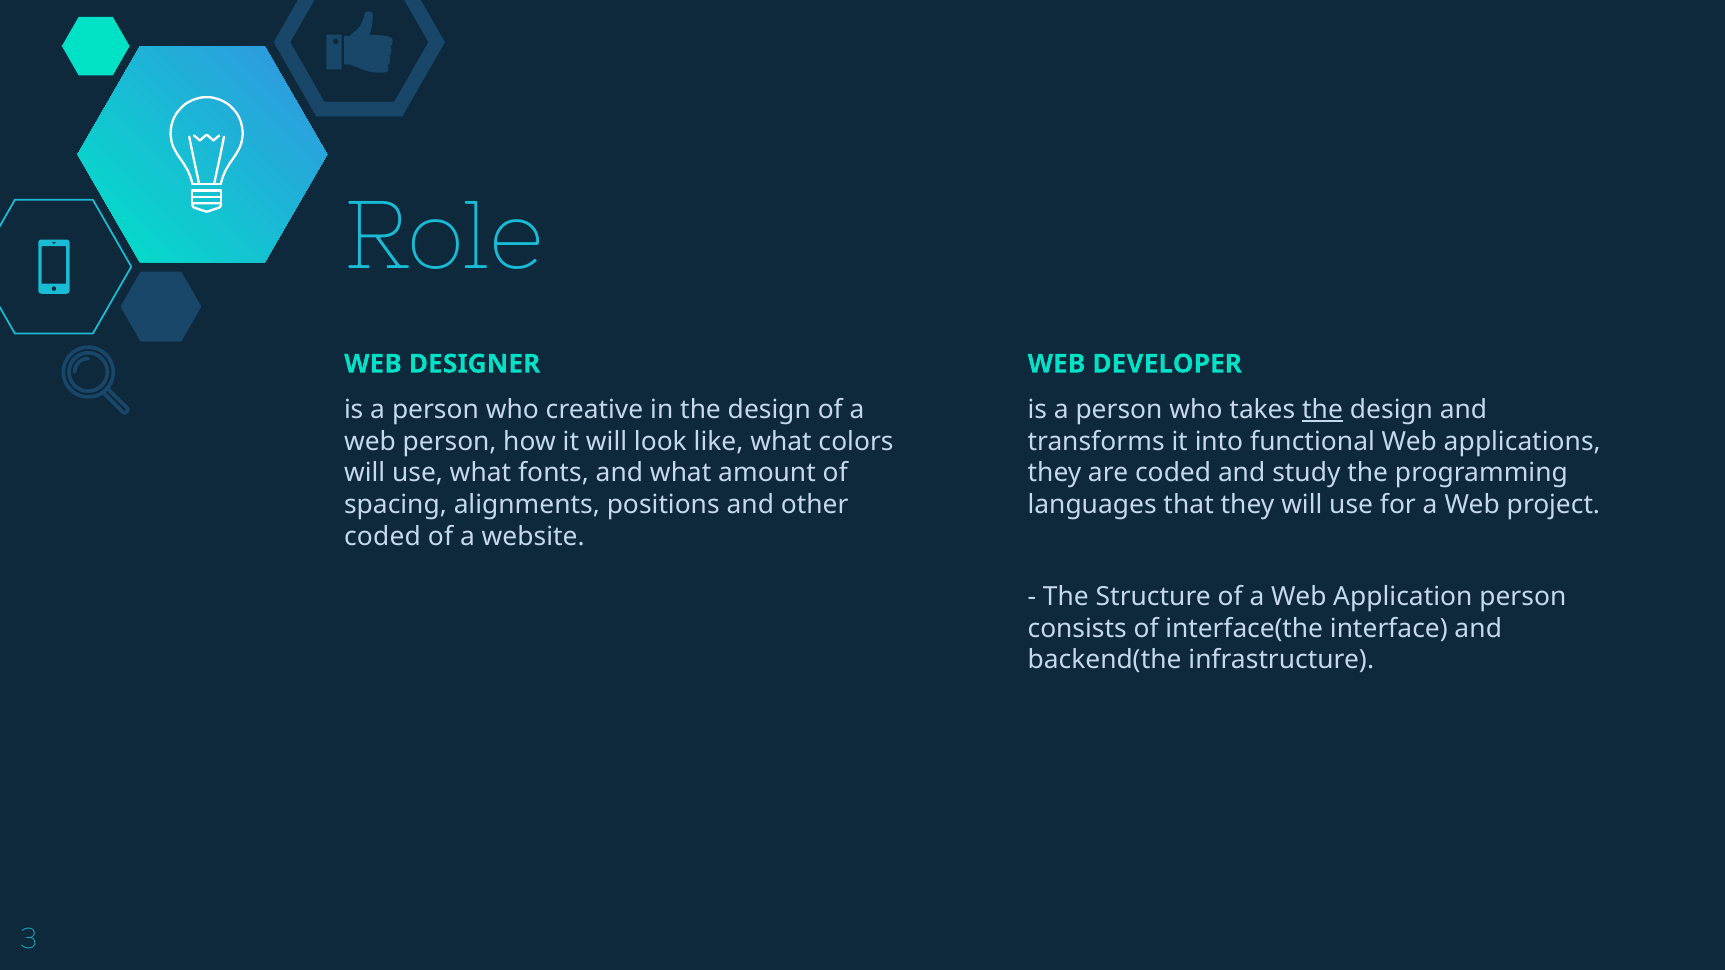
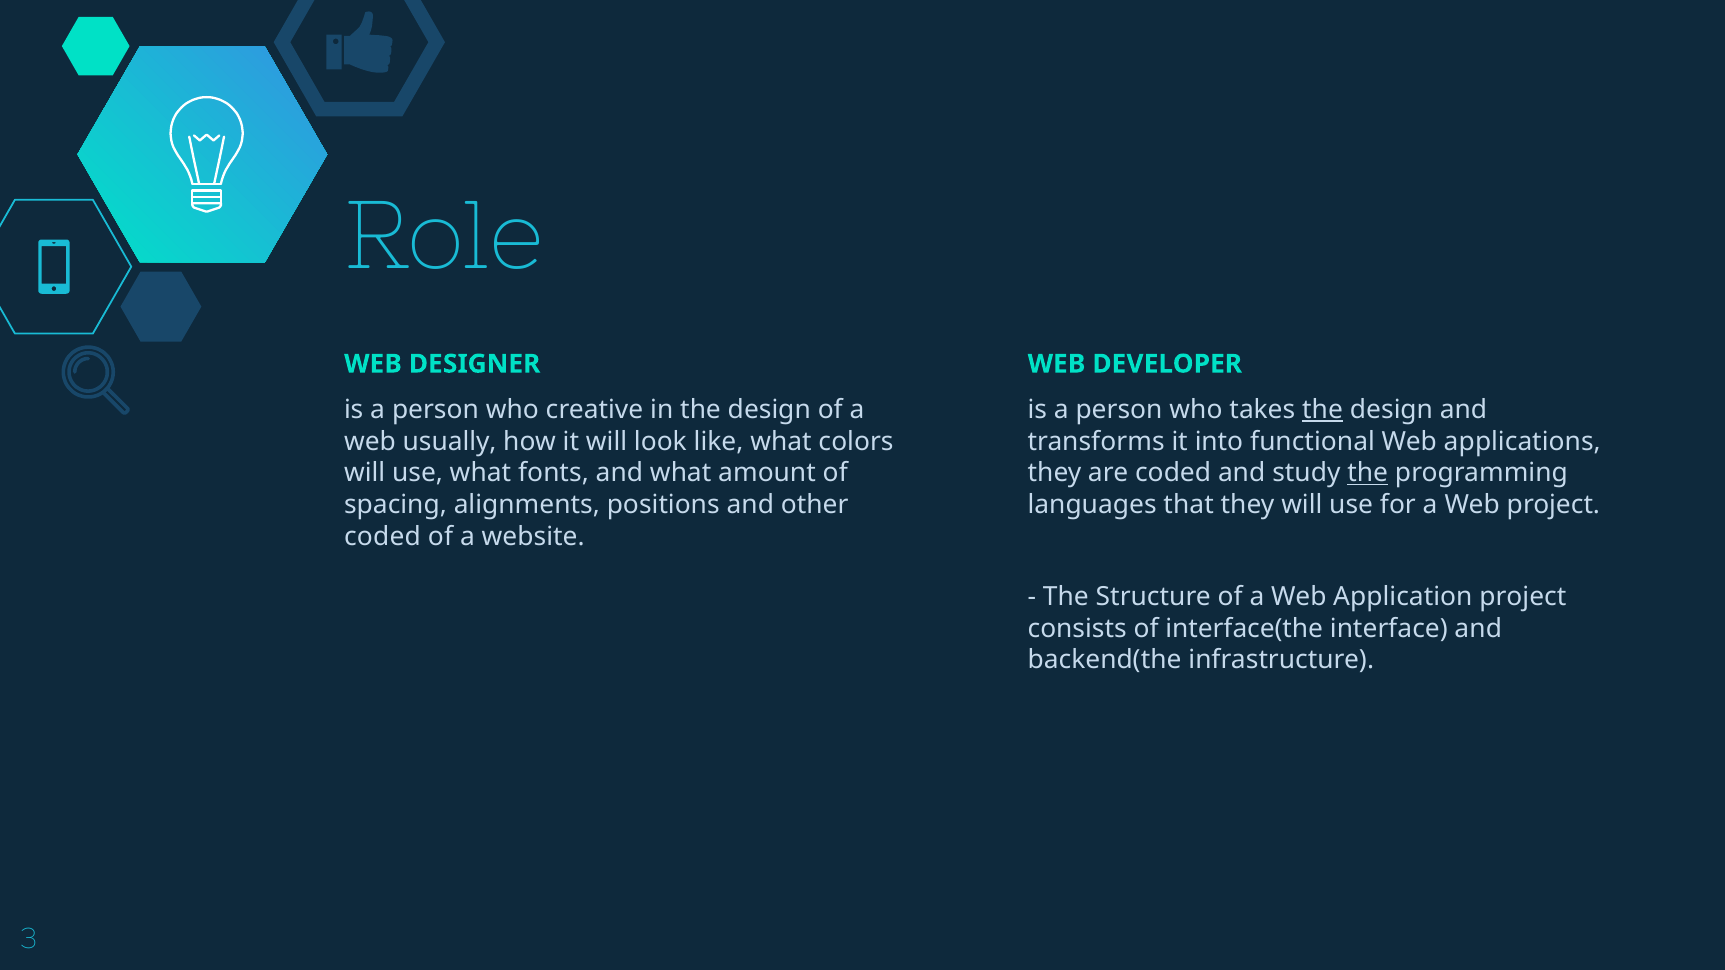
web person: person -> usually (450, 442)
the underline: none -> present (1368, 473)
Application person: person -> project (1523, 597)
